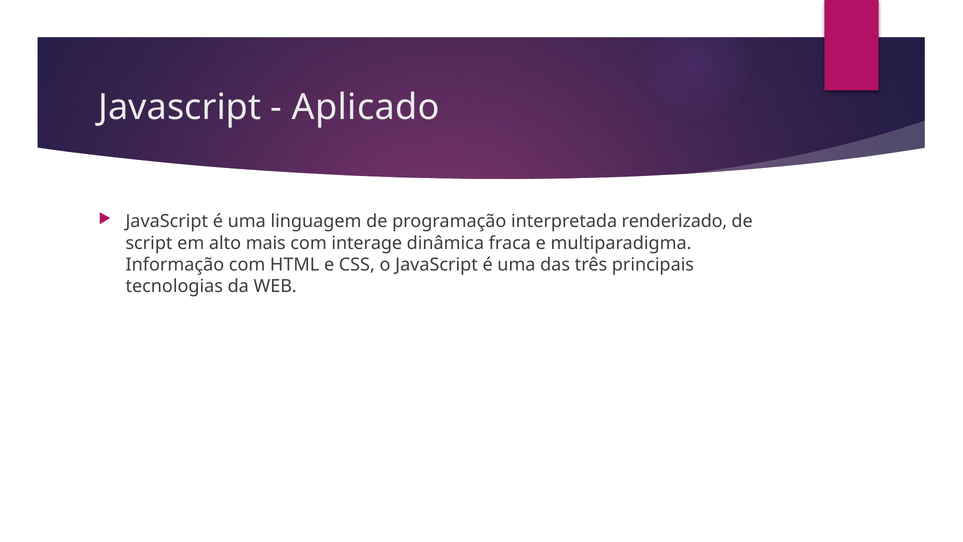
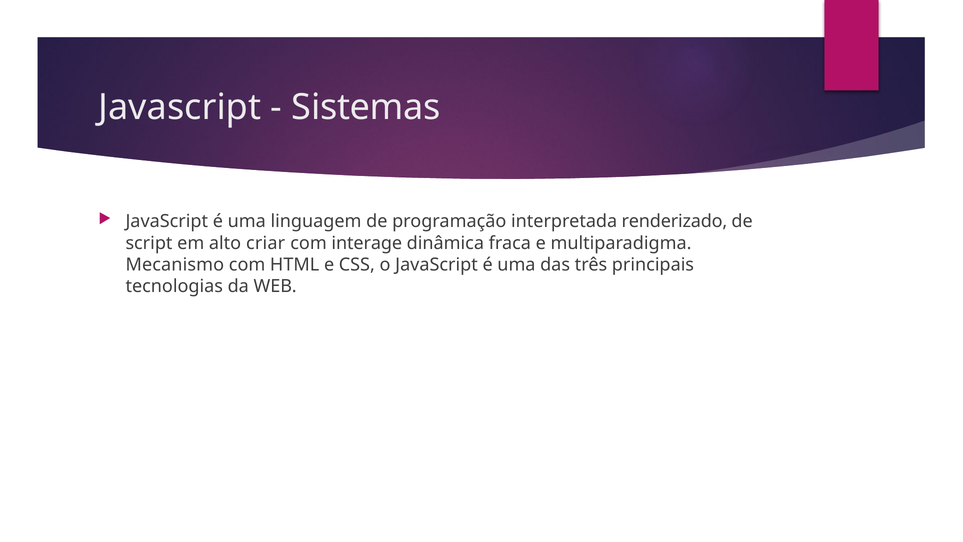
Aplicado: Aplicado -> Sistemas (366, 107)
mais: mais -> criar (266, 243)
Informação: Informação -> Mecanismo (175, 265)
